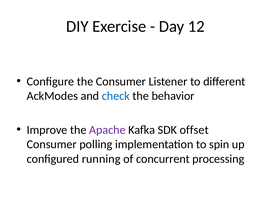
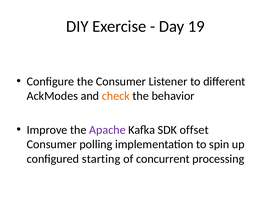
12: 12 -> 19 (196, 26)
check colour: blue -> orange (116, 96)
running: running -> starting (101, 158)
